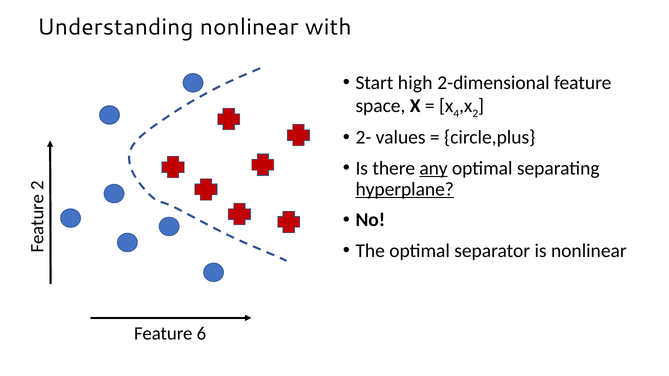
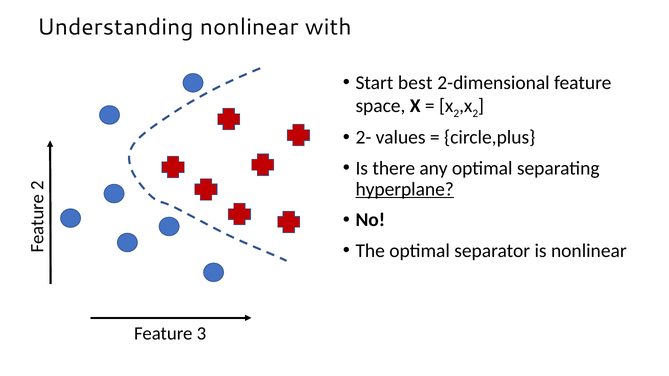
high: high -> best (415, 83)
x 4: 4 -> 2 (456, 114)
any underline: present -> none (434, 168)
6: 6 -> 3 (201, 334)
